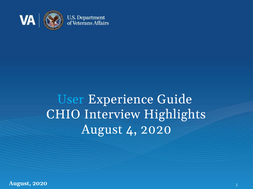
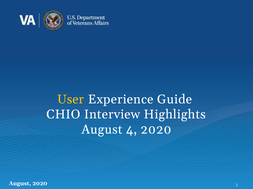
User colour: light blue -> yellow (71, 100)
